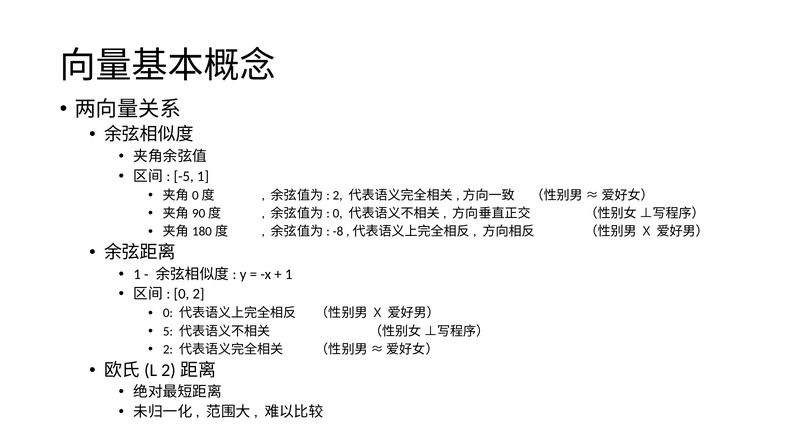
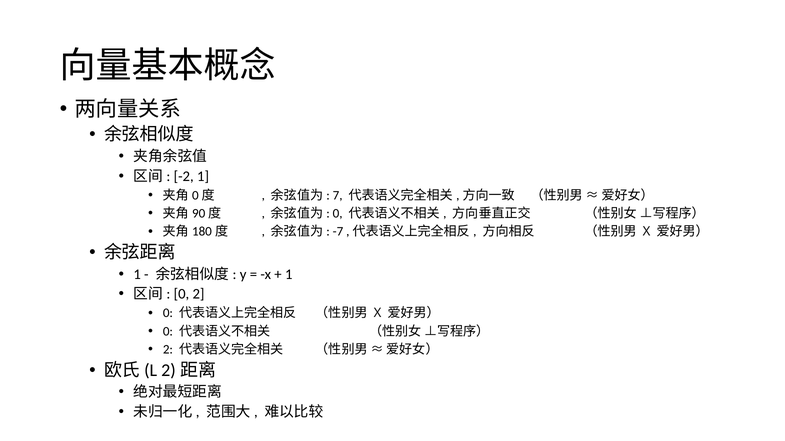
-5: -5 -> -2 (184, 176)
2: 2 -> 7 (338, 196)
-8: -8 -> -7 (338, 232)
5: 5 -> 0 (168, 332)
